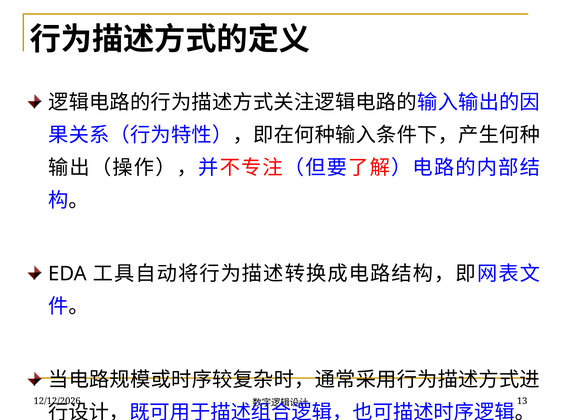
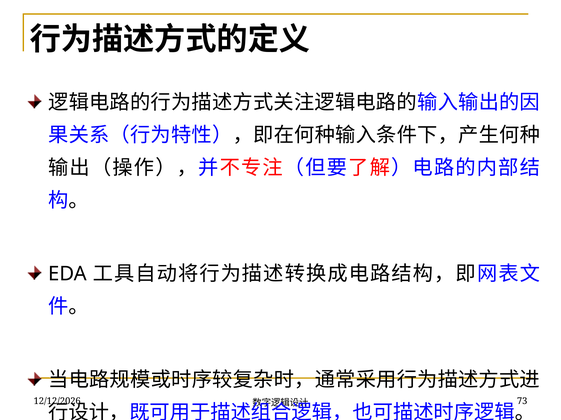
13: 13 -> 73 (522, 402)
